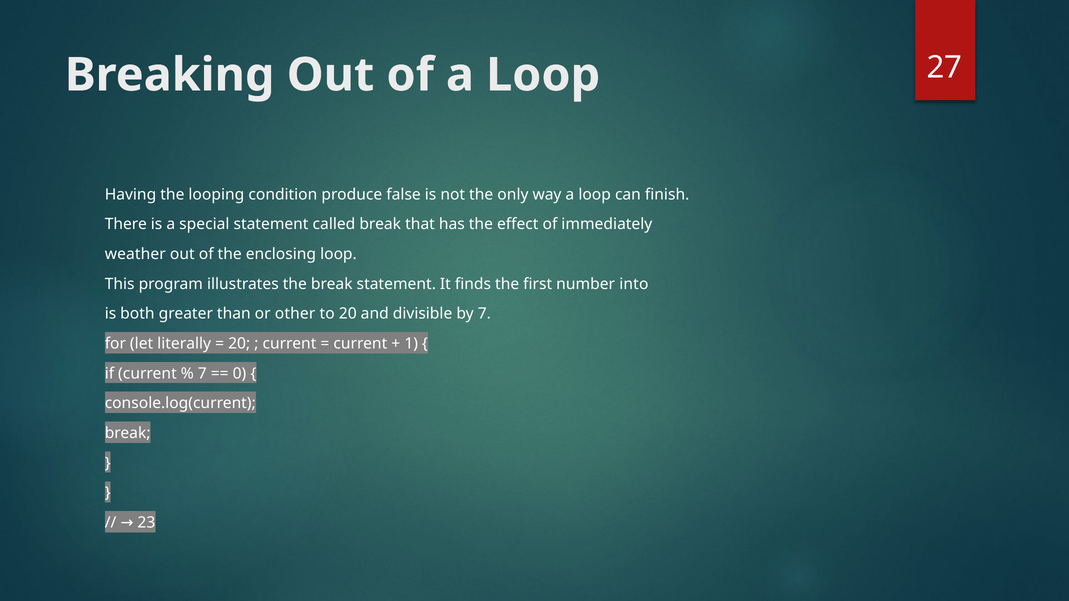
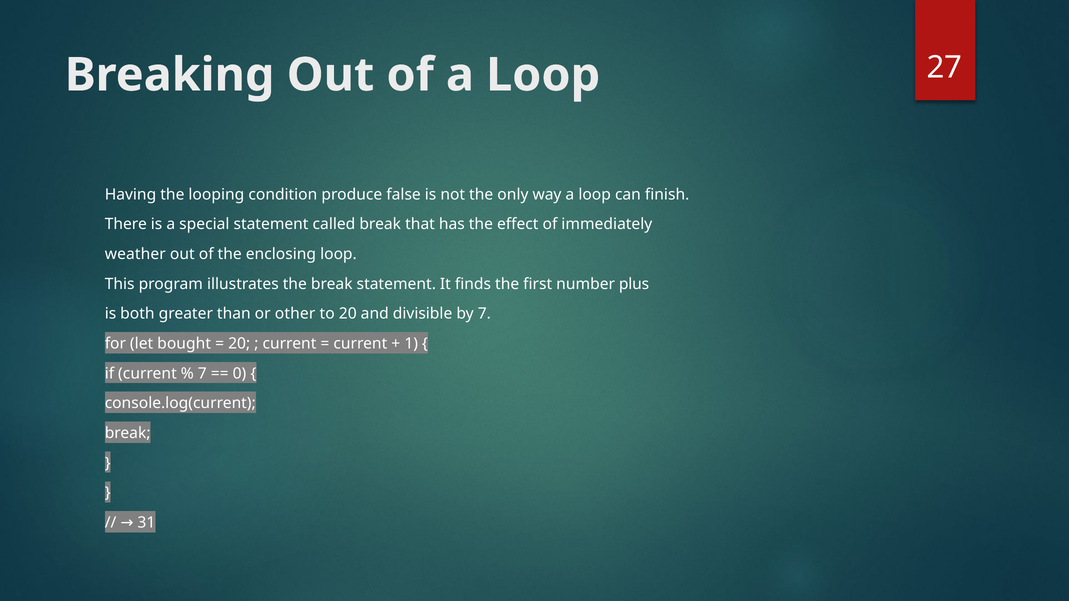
into: into -> plus (634, 284)
literally: literally -> bought (184, 344)
23: 23 -> 31 (146, 523)
